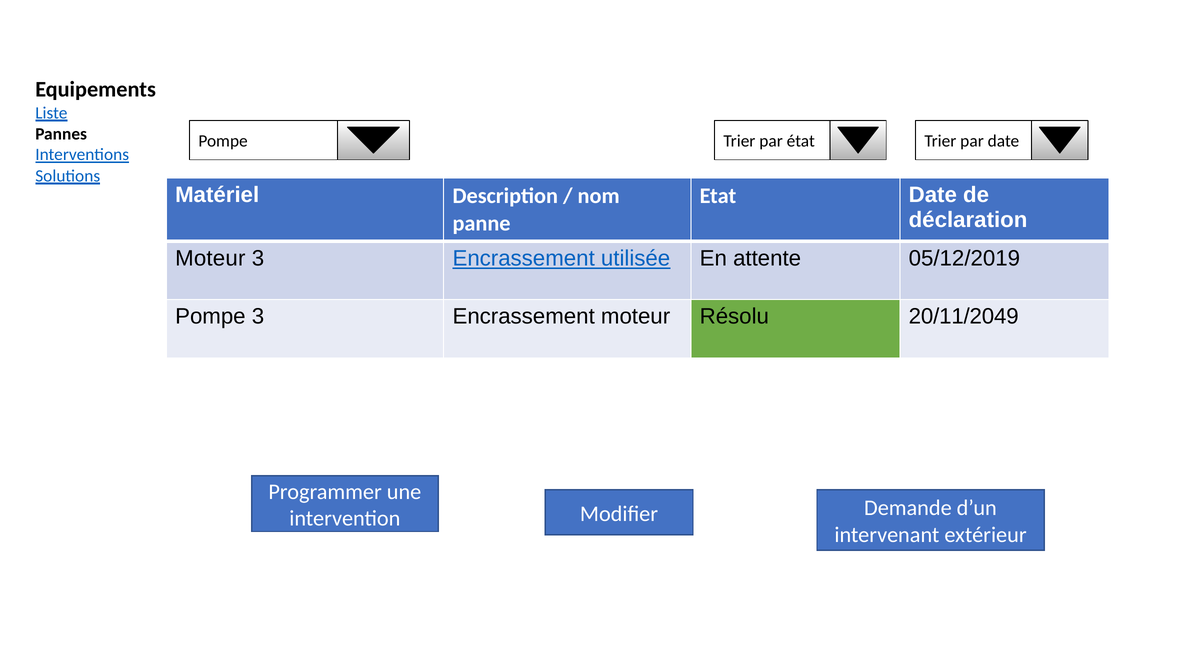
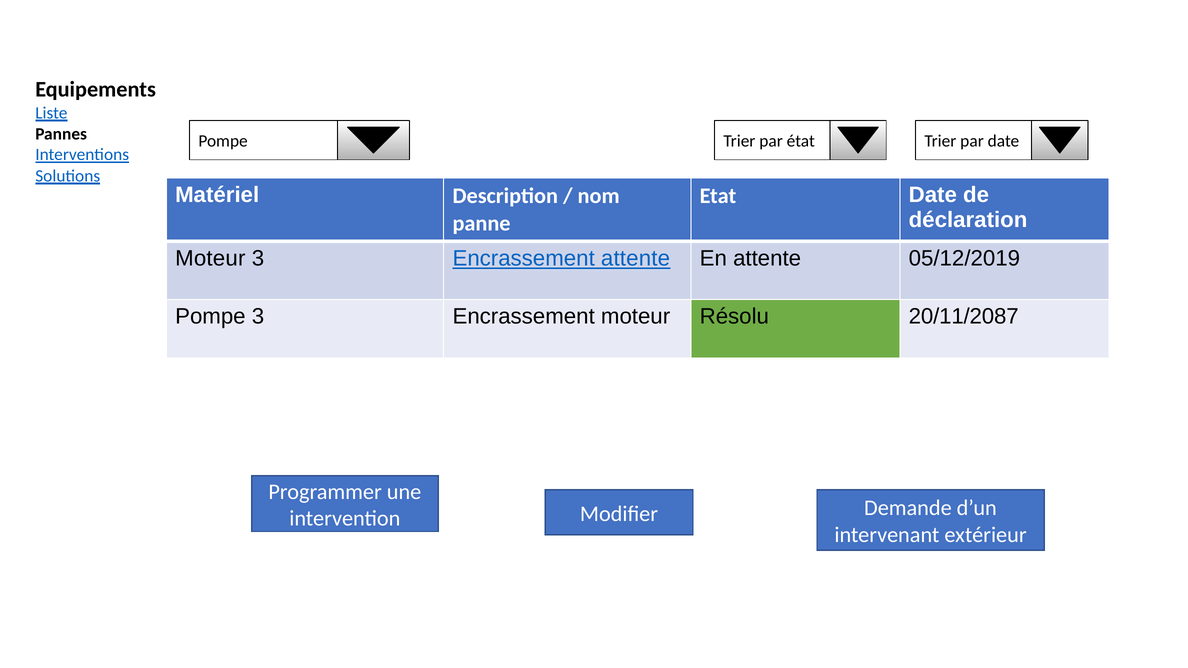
Encrassement utilisée: utilisée -> attente (636, 259)
20/11/2049: 20/11/2049 -> 20/11/2087 (964, 317)
